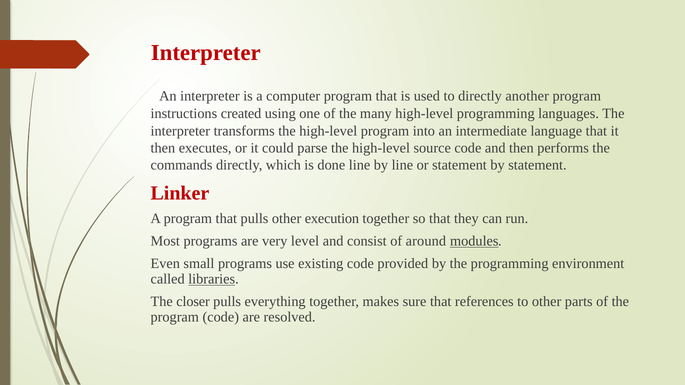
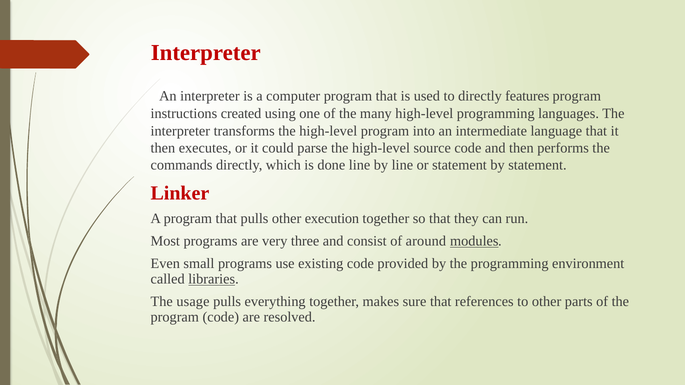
another: another -> features (527, 96)
level: level -> three (305, 241)
closer: closer -> usage (193, 302)
